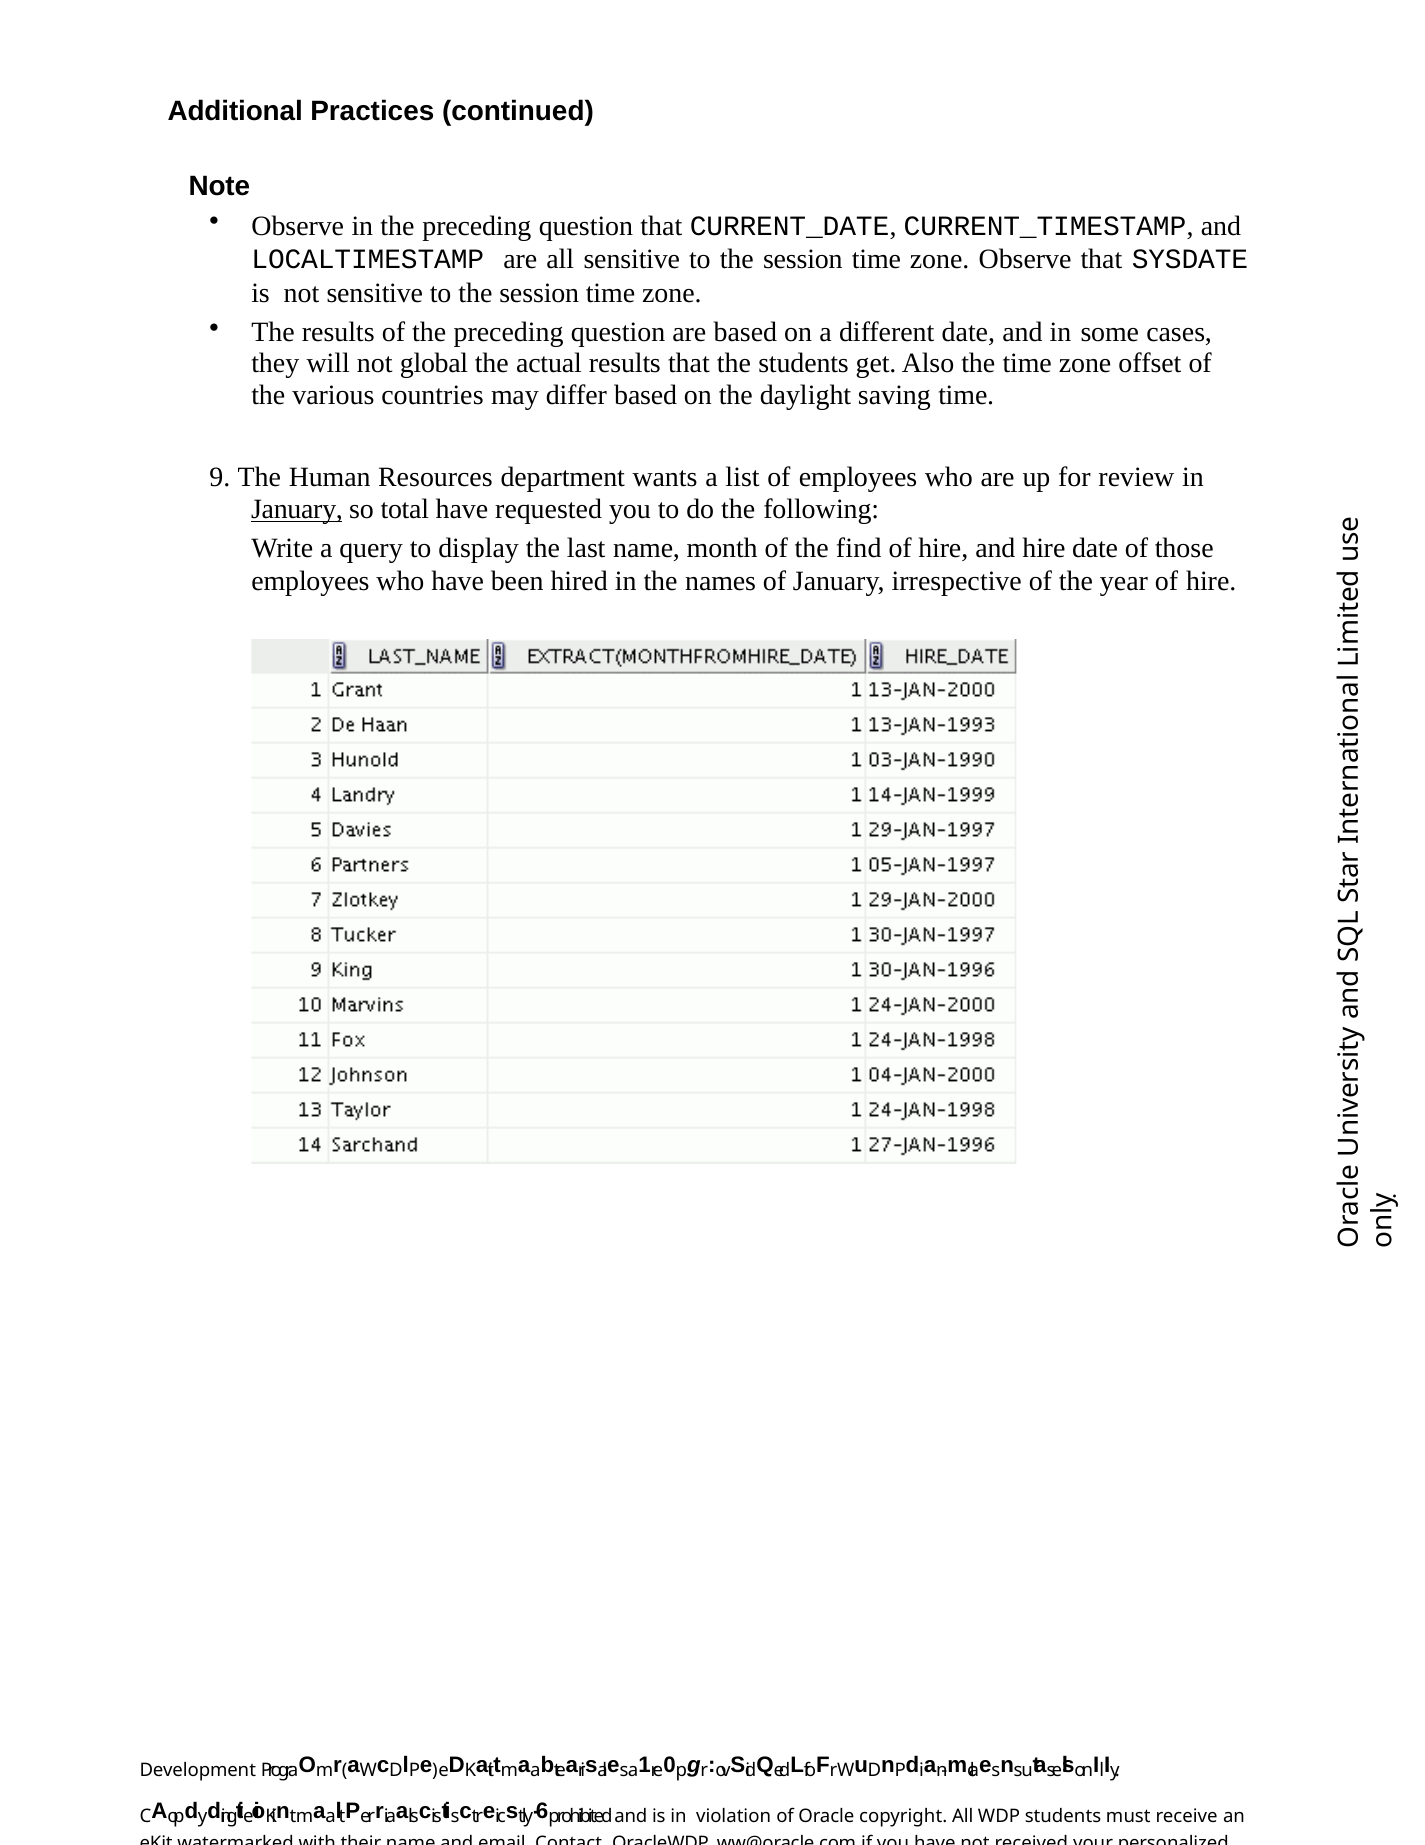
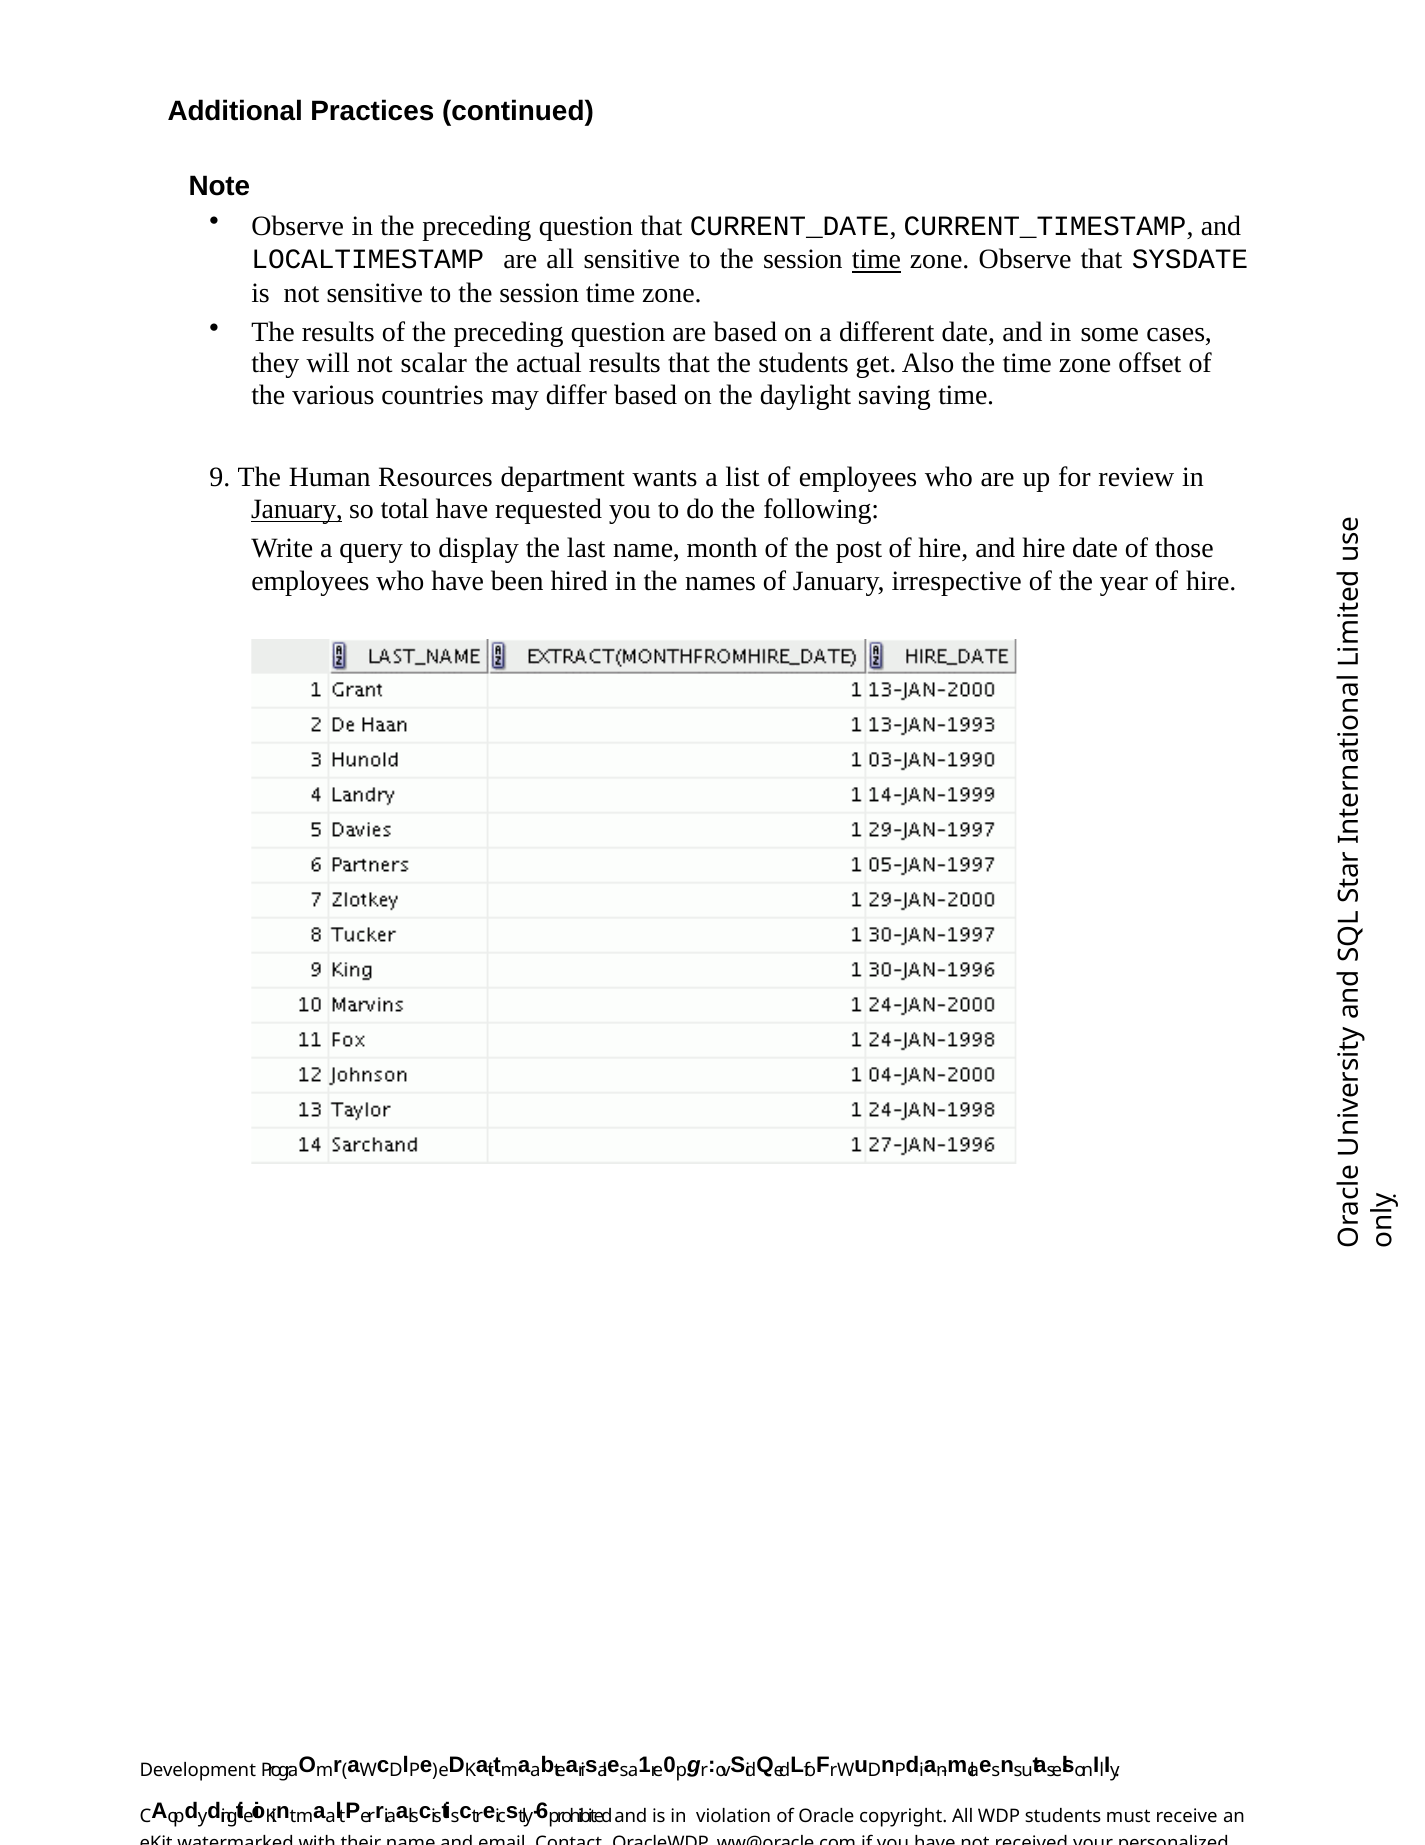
time underline: none -> present (876, 260)
global: global -> scalar (434, 364)
find: find -> post (859, 548)
